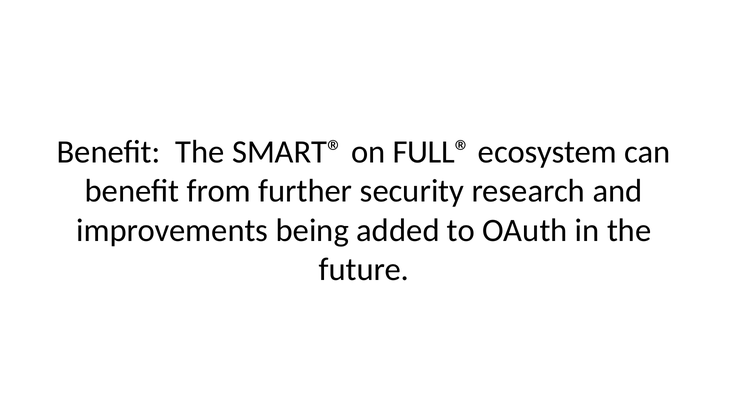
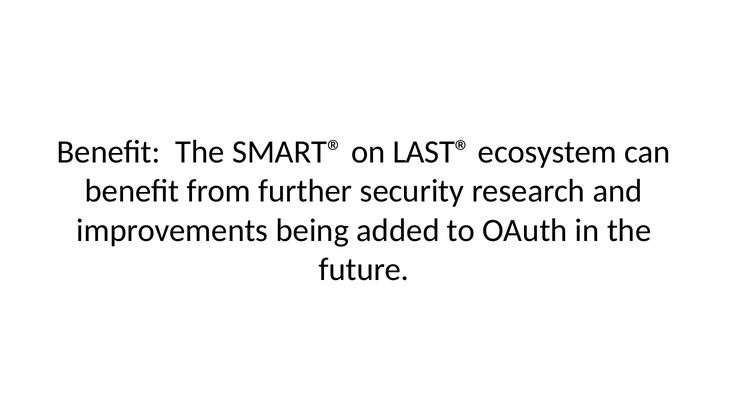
FULL®: FULL® -> LAST® (432, 152)
